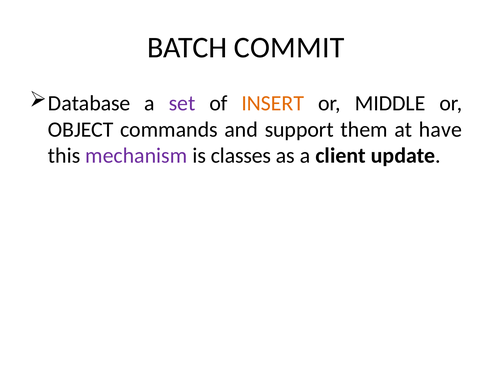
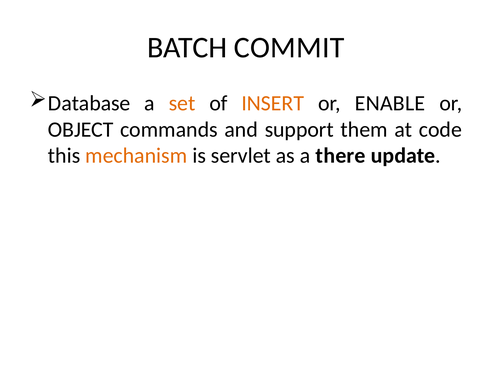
set colour: purple -> orange (182, 103)
MIDDLE: MIDDLE -> ENABLE (390, 103)
have: have -> code (440, 129)
mechanism colour: purple -> orange (136, 156)
classes: classes -> servlet (241, 156)
client: client -> there (341, 156)
